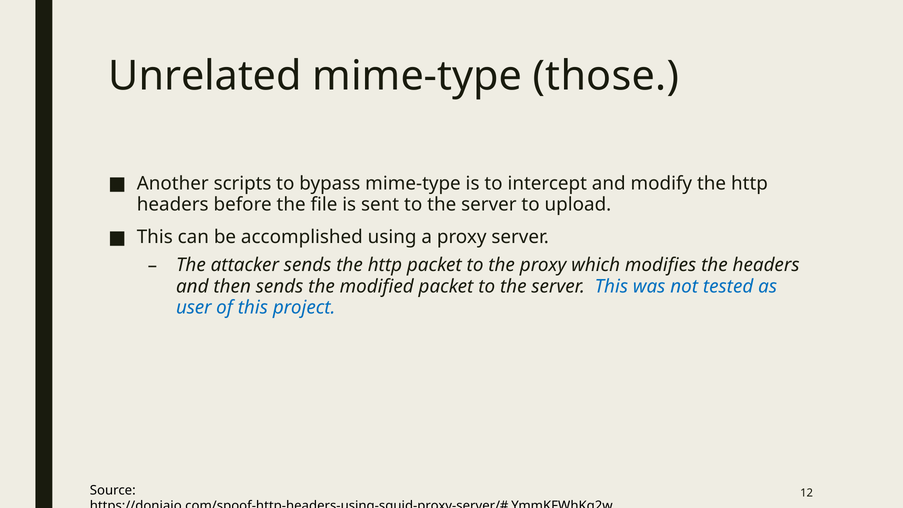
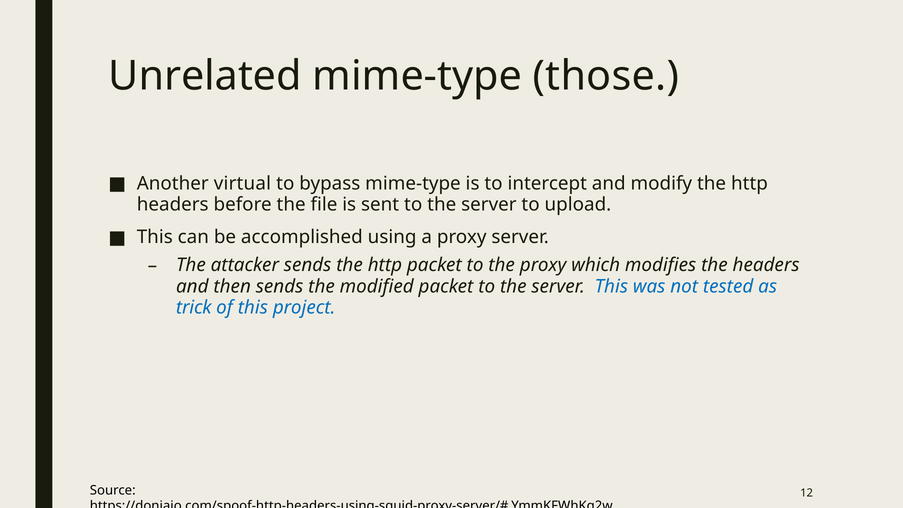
scripts: scripts -> virtual (242, 183)
user: user -> trick (194, 307)
